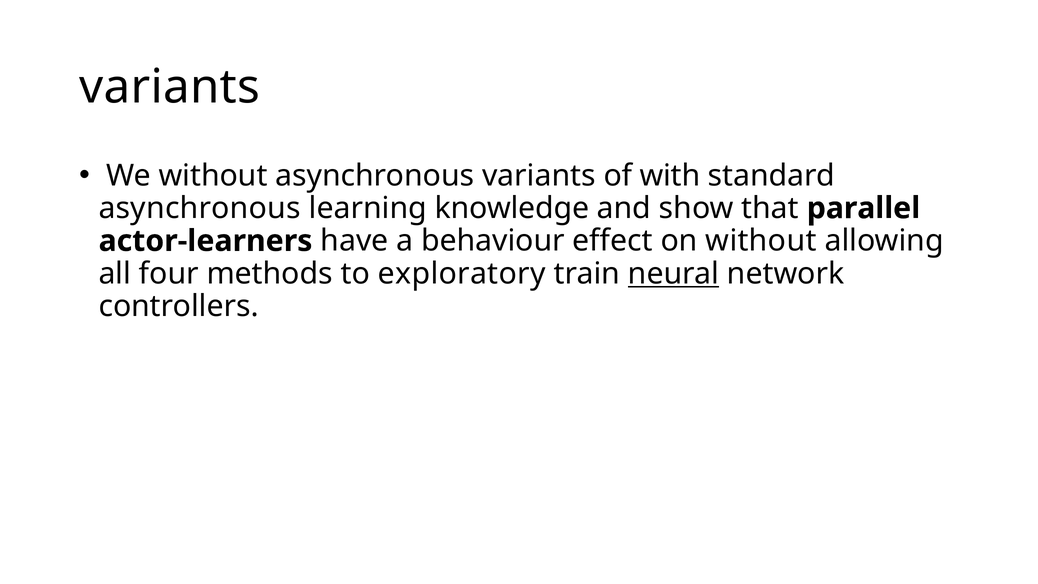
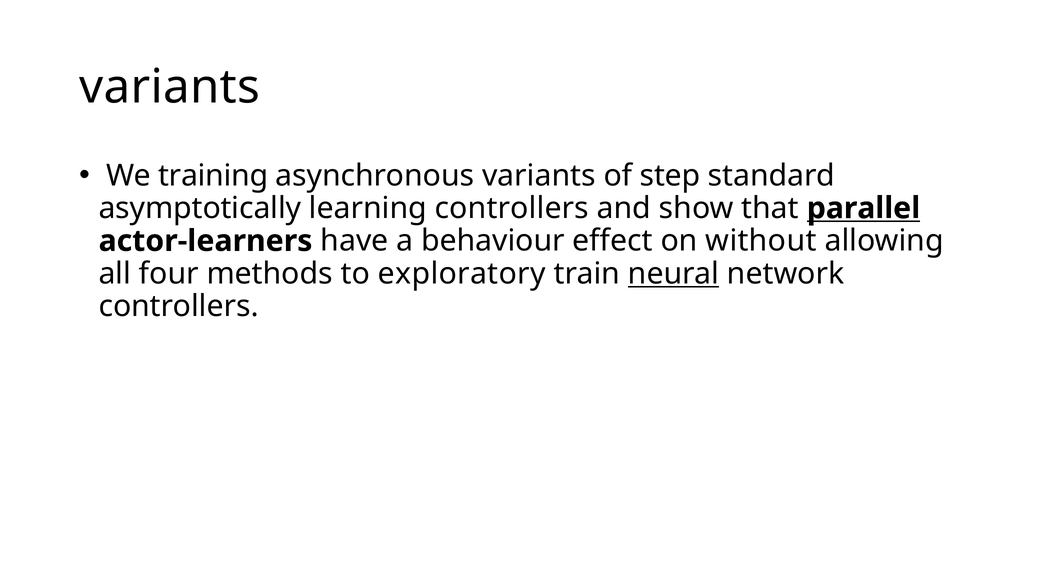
We without: without -> training (213, 175)
with: with -> step (670, 175)
asynchronous: asynchronous -> asymptotically (200, 208)
learning knowledge: knowledge -> controllers (512, 208)
parallel underline: none -> present (863, 208)
